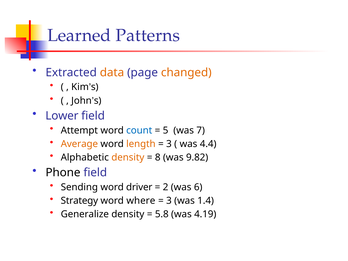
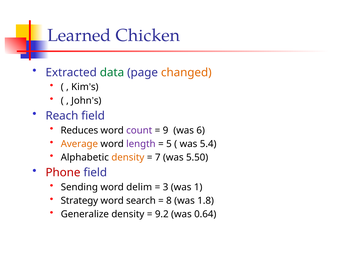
Patterns: Patterns -> Chicken (148, 35)
data colour: orange -> green (112, 72)
Lower: Lower -> Reach (62, 116)
Attempt: Attempt -> Reduces (79, 130)
count colour: blue -> purple (139, 130)
5: 5 -> 9 (166, 130)
7: 7 -> 6 (201, 130)
length colour: orange -> purple (141, 144)
3: 3 -> 5 (169, 144)
4.4: 4.4 -> 5.4 (208, 144)
8: 8 -> 7 (158, 157)
9.82: 9.82 -> 5.50 (197, 157)
Phone colour: black -> red (63, 173)
driver: driver -> delim (139, 187)
2: 2 -> 3 (166, 187)
6: 6 -> 1 (198, 187)
where: where -> search (141, 201)
3: 3 -> 8 (169, 201)
1.4: 1.4 -> 1.8 (206, 201)
5.8: 5.8 -> 9.2 (162, 214)
4.19: 4.19 -> 0.64 (205, 214)
